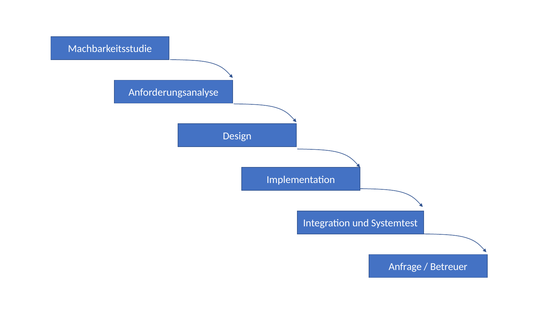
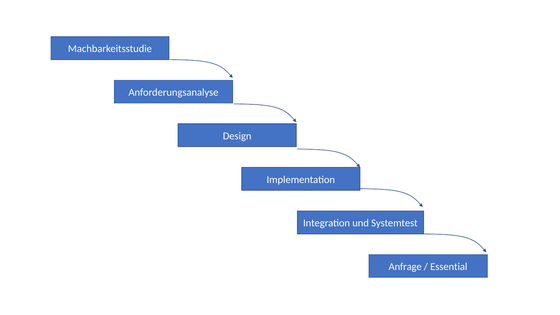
Betreuer: Betreuer -> Essential (449, 267)
